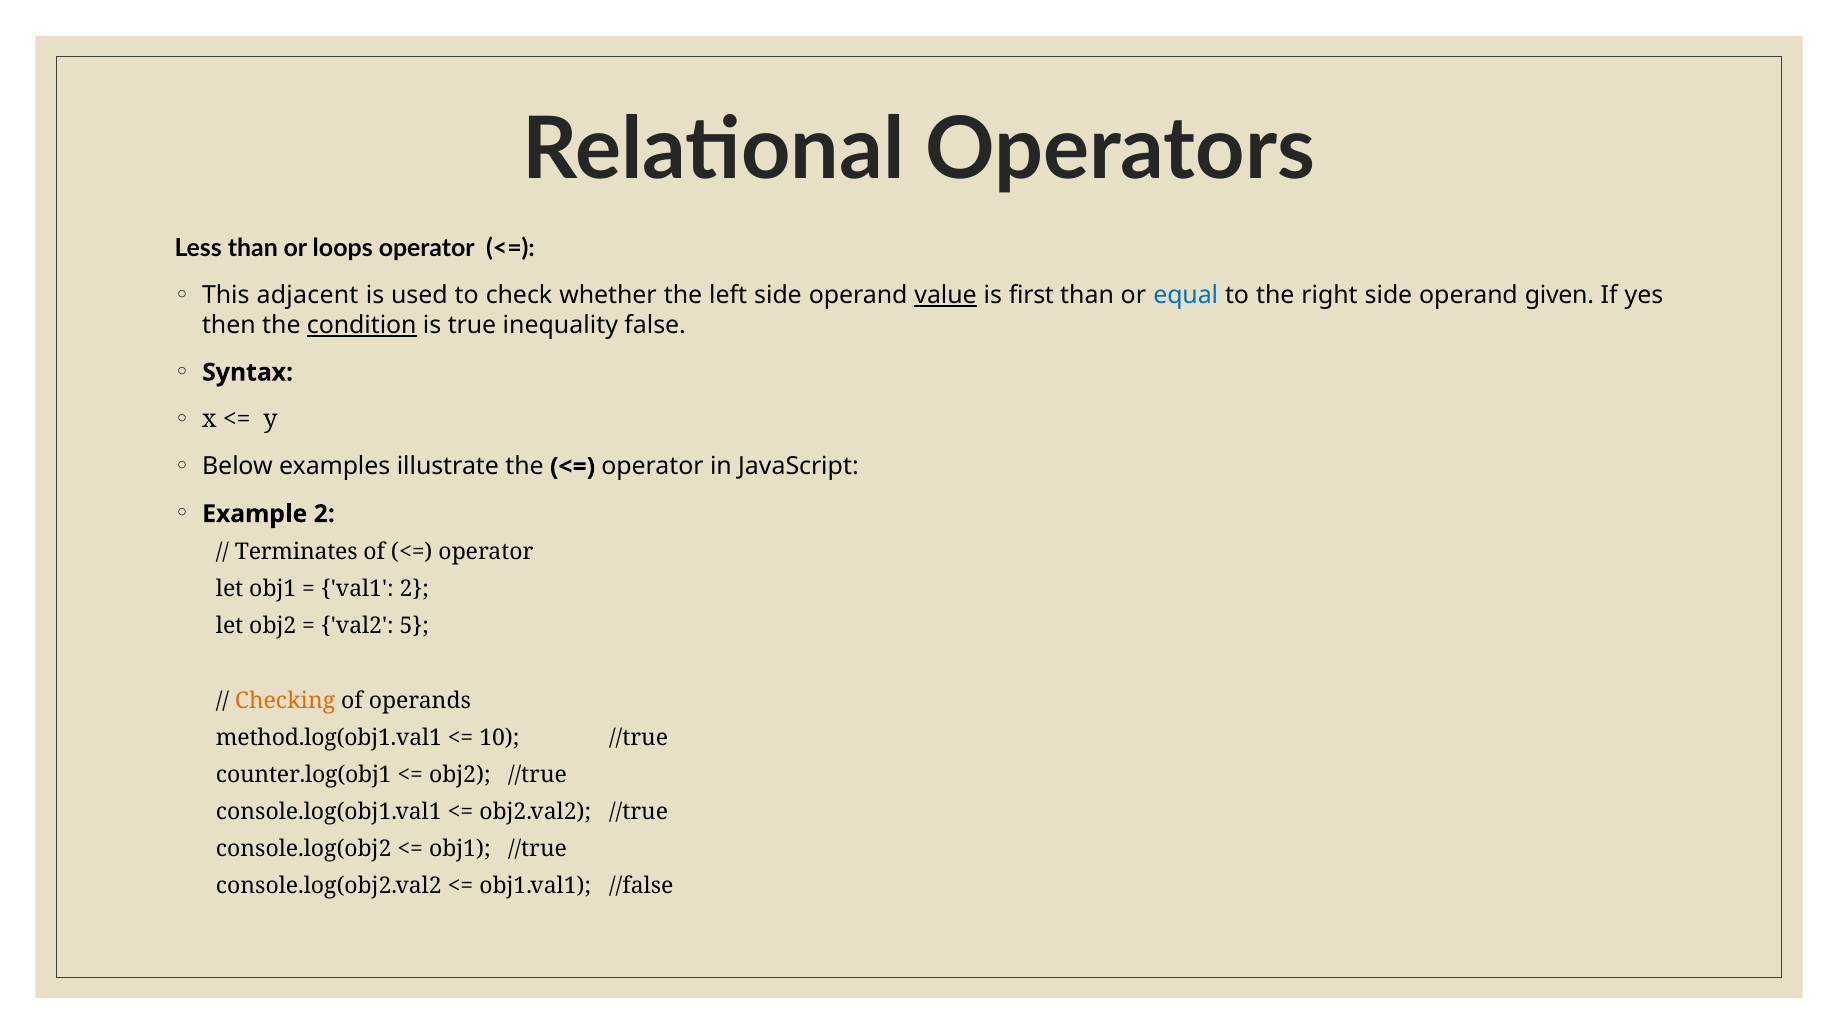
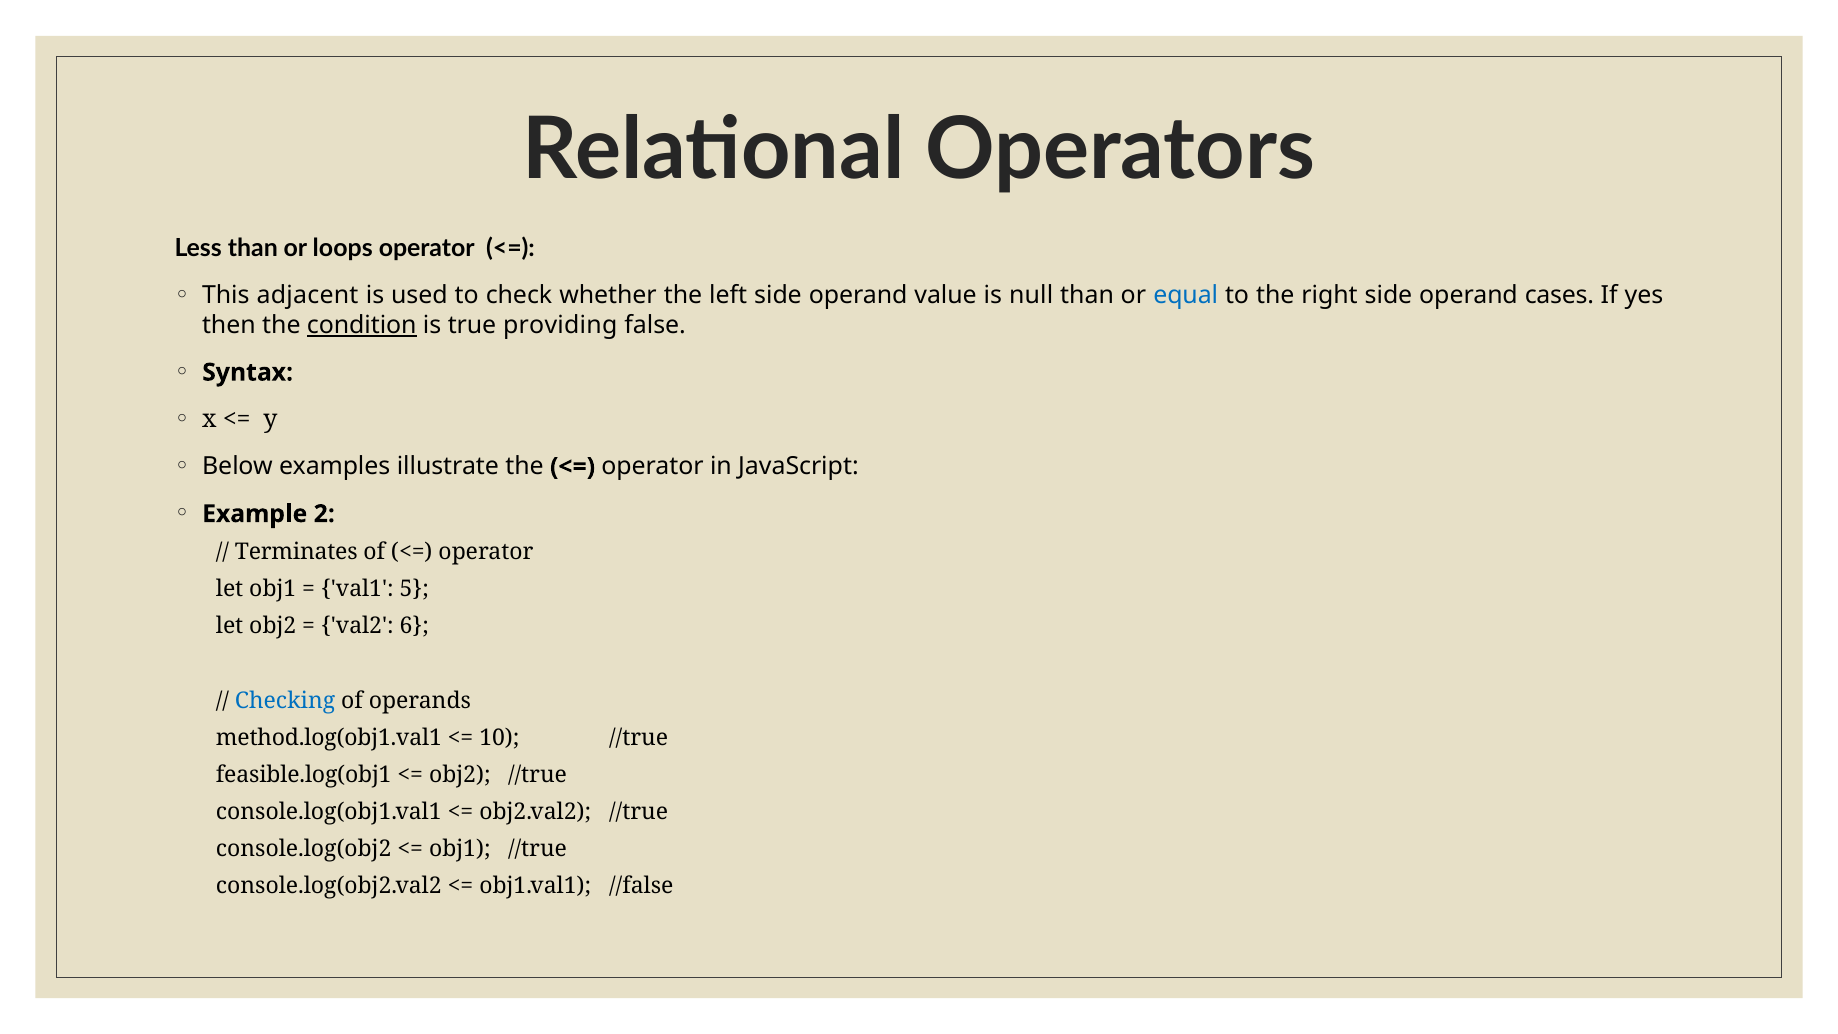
value underline: present -> none (946, 295)
first: first -> null (1031, 295)
given: given -> cases (1559, 295)
inequality: inequality -> providing (560, 325)
val1 2: 2 -> 5 (414, 589)
5: 5 -> 6 (414, 626)
Checking colour: orange -> blue (285, 700)
counter.log(obj1: counter.log(obj1 -> feasible.log(obj1 (304, 775)
